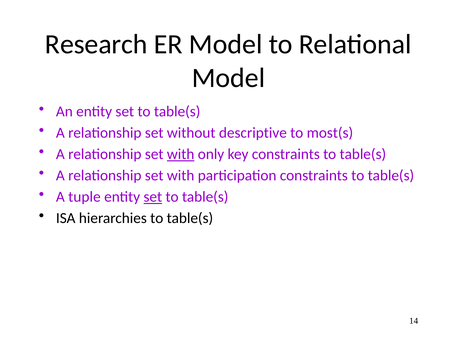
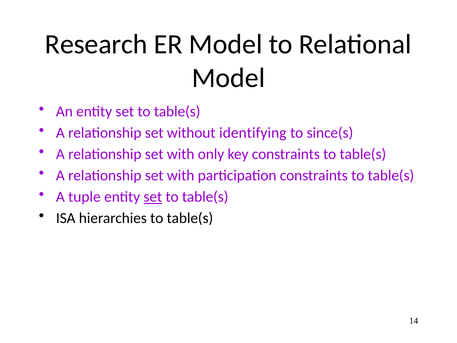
descriptive: descriptive -> identifying (253, 133)
most(s: most(s -> since(s (330, 133)
with underline: present -> none (181, 154)
